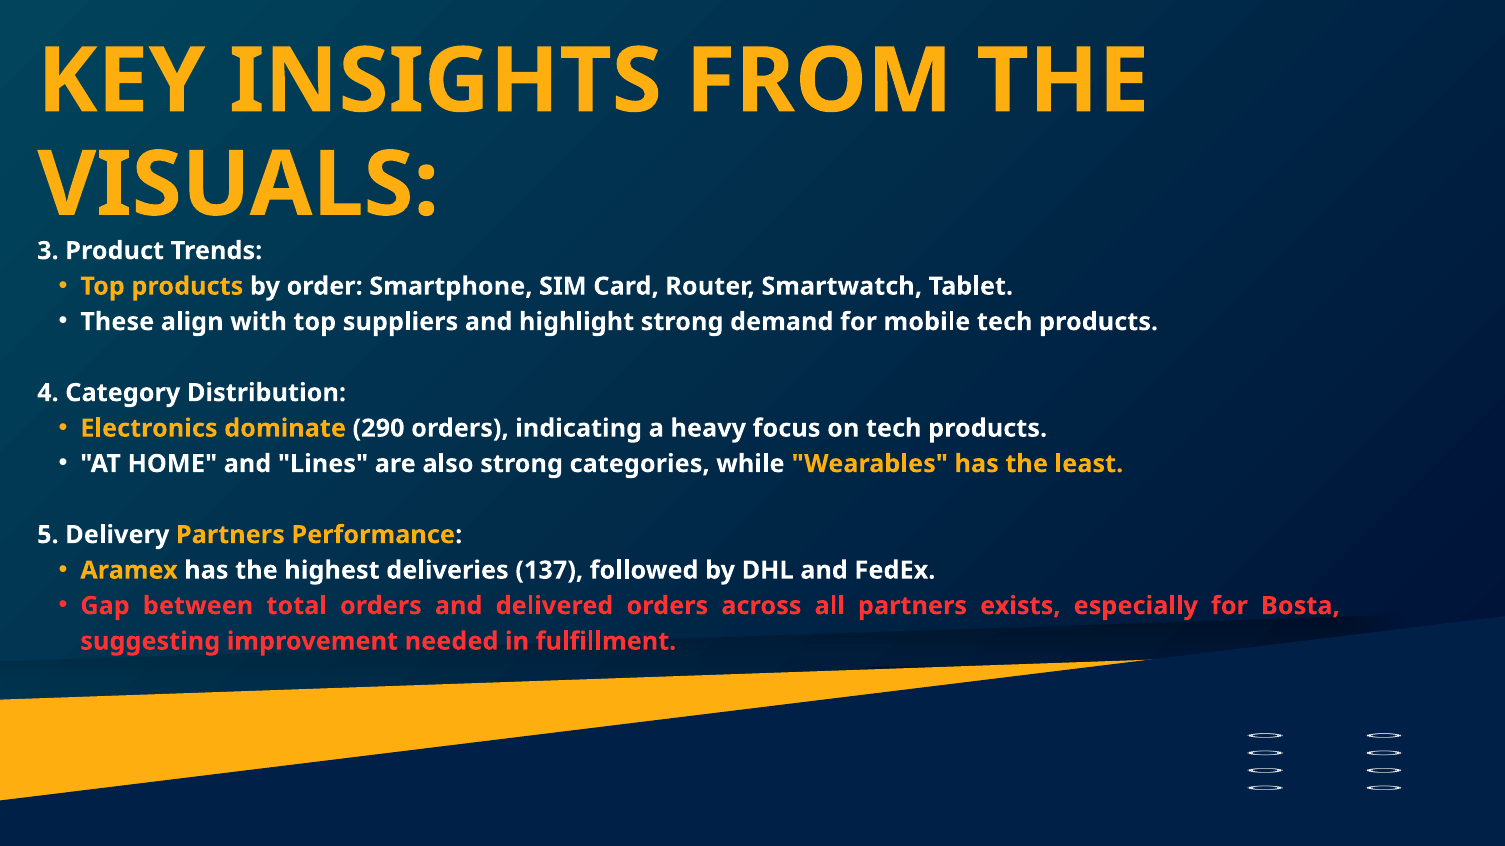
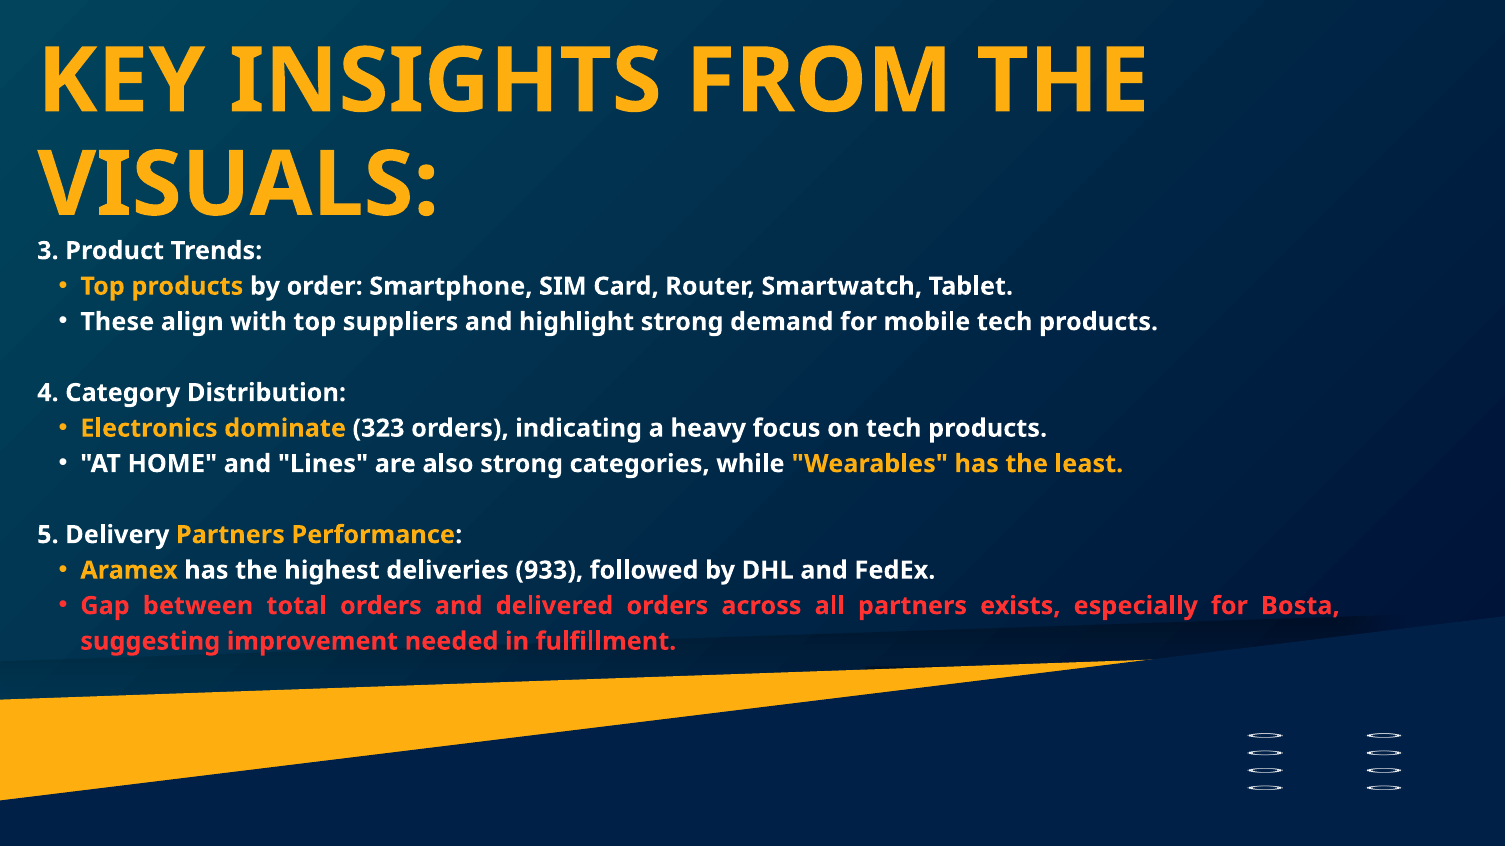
290: 290 -> 323 (379, 429)
137: 137 -> 933 (549, 571)
